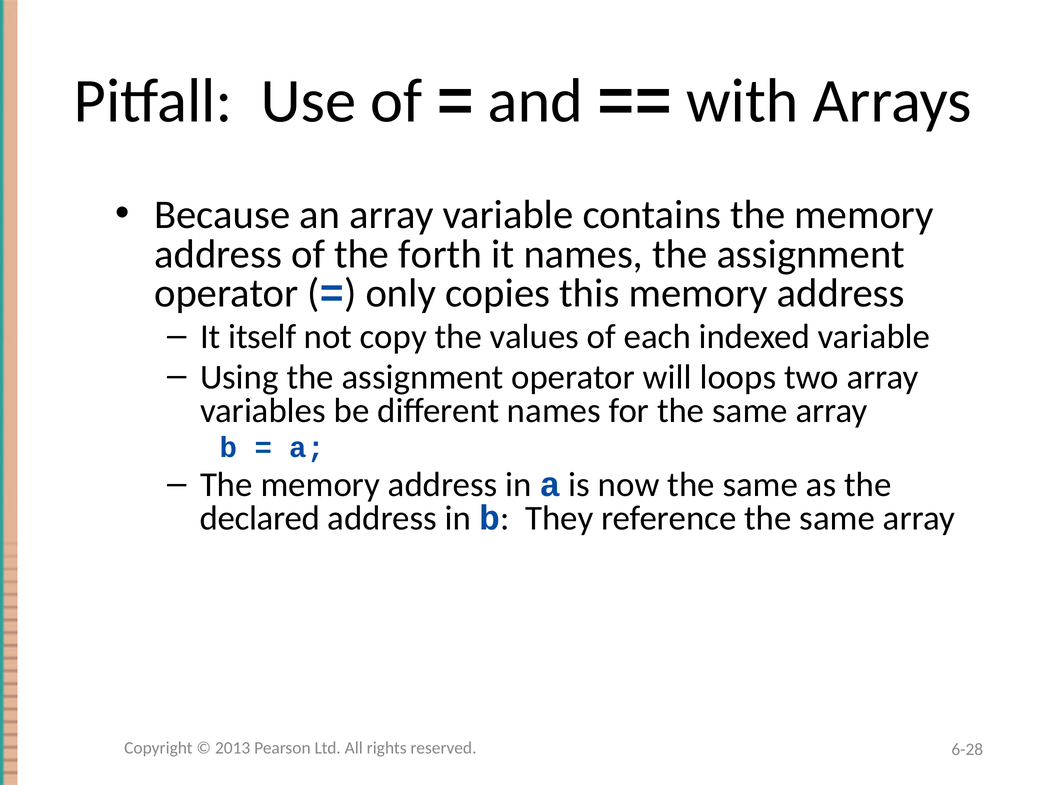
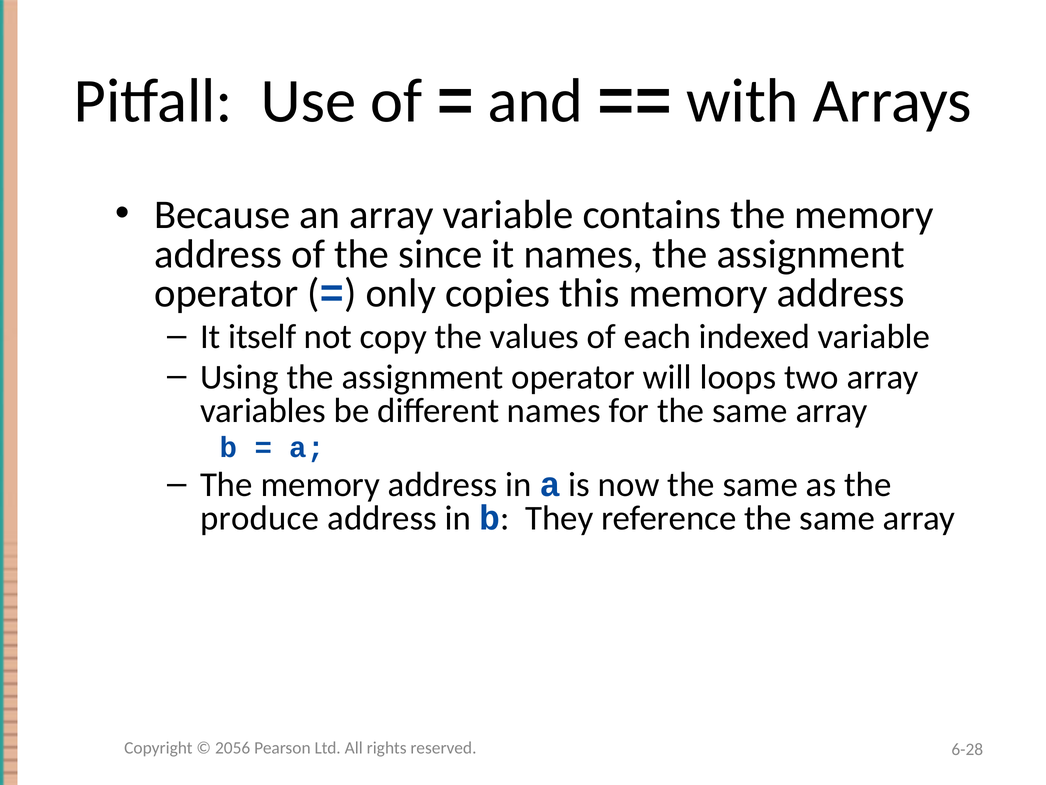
forth: forth -> since (440, 254)
declared: declared -> produce (260, 518)
2013: 2013 -> 2056 (233, 747)
